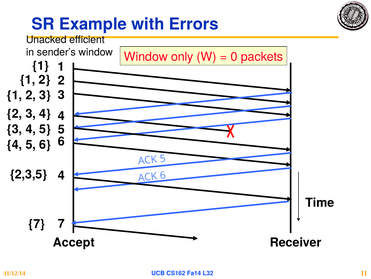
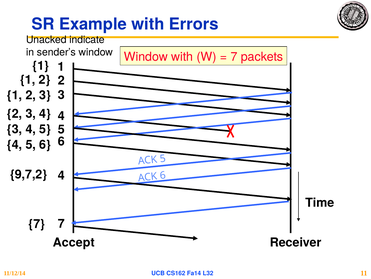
efficient: efficient -> indicate (87, 40)
Window only: only -> with (182, 57)
0: 0 -> 7 (234, 57)
2,3,5: 2,3,5 -> 9,7,2 (29, 174)
